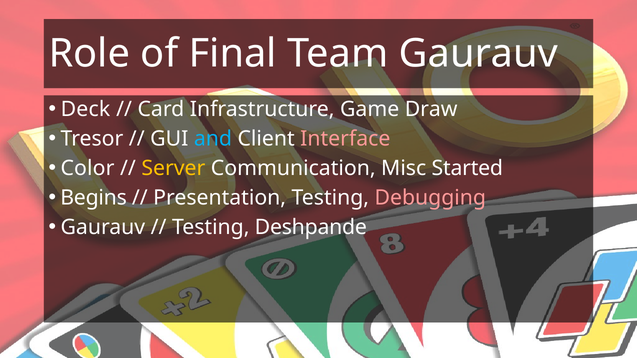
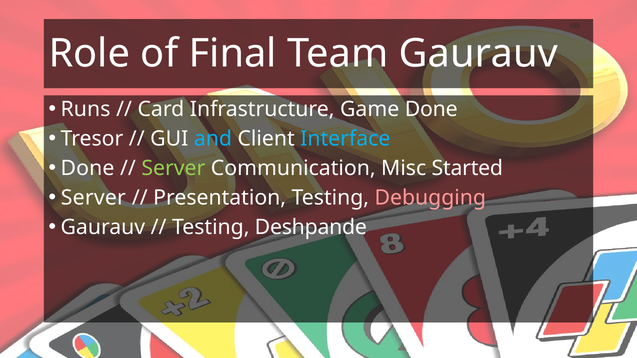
Deck: Deck -> Runs (86, 109)
Game Draw: Draw -> Done (431, 109)
Interface colour: pink -> light blue (345, 139)
Color: Color -> Done (87, 168)
Server colour: yellow -> light green (173, 168)
Begins: Begins -> Server (93, 198)
